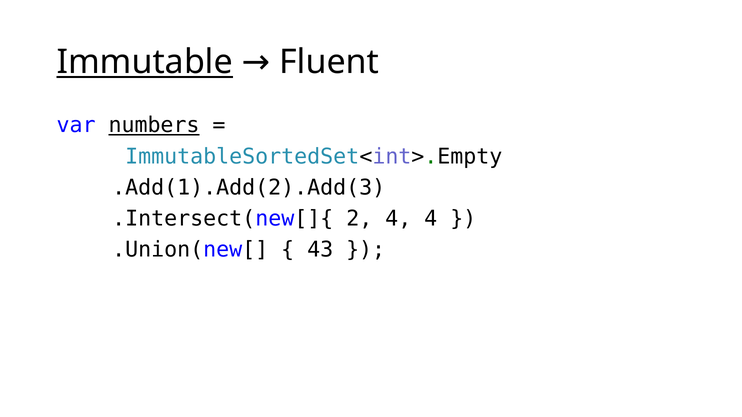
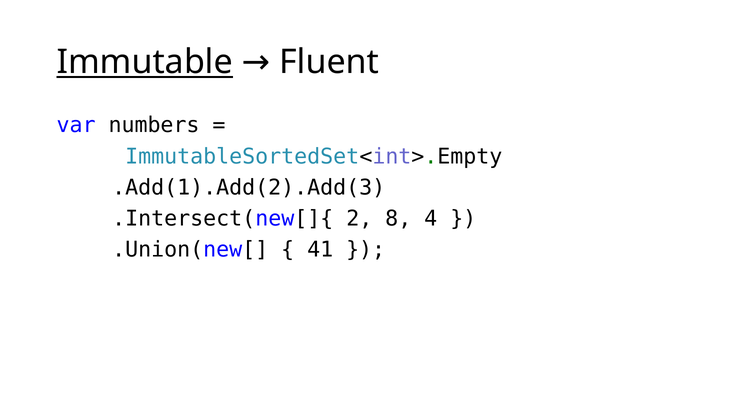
numbers underline: present -> none (154, 125)
2 4: 4 -> 8 (398, 219)
43: 43 -> 41 (320, 250)
